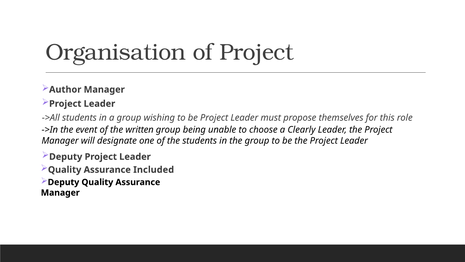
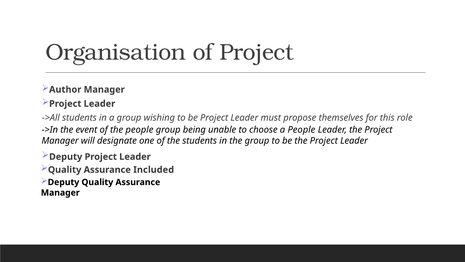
the written: written -> people (139, 130)
a Clearly: Clearly -> People (301, 130)
